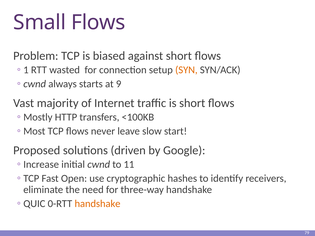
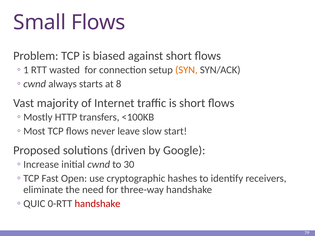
9: 9 -> 8 (119, 84)
11: 11 -> 30 (129, 165)
handshake colour: orange -> red (98, 204)
